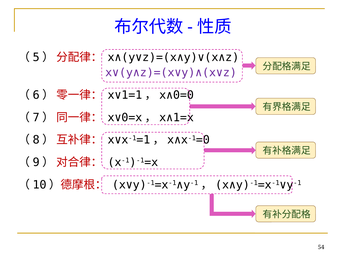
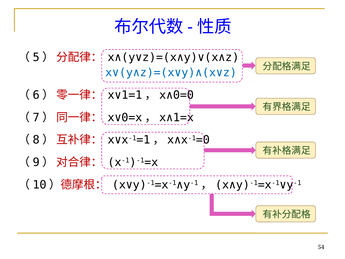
x∨(y∧z)=(x∨y)∧(x∨z colour: purple -> blue (171, 73)
